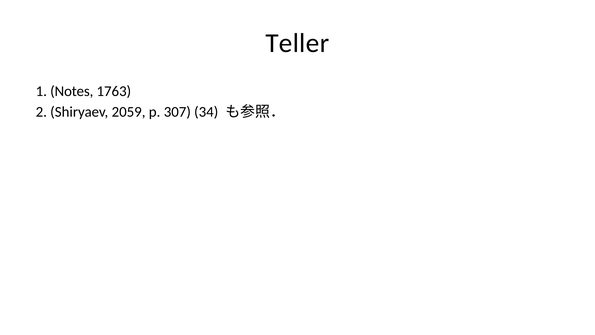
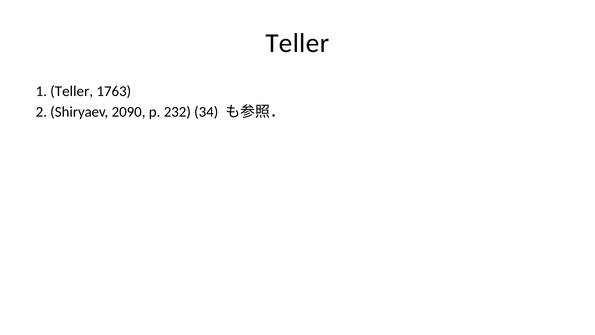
1 Notes: Notes -> Teller (72, 91)
2059: 2059 -> 2090 (129, 112)
307: 307 -> 232 (177, 112)
